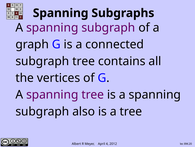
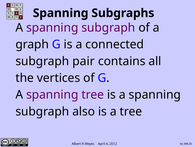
subgraph tree: tree -> pair (84, 61)
